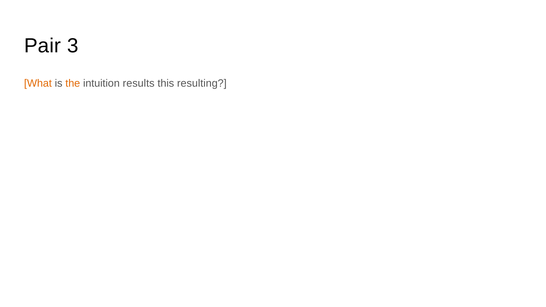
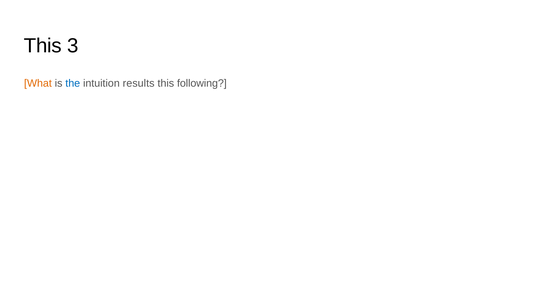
Pair: Pair -> This (43, 46)
the colour: orange -> blue (73, 83)
resulting: resulting -> following (202, 83)
